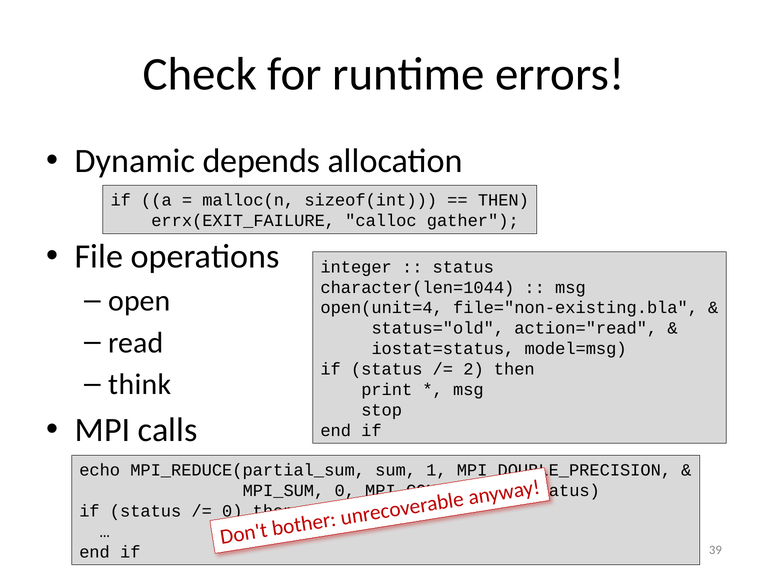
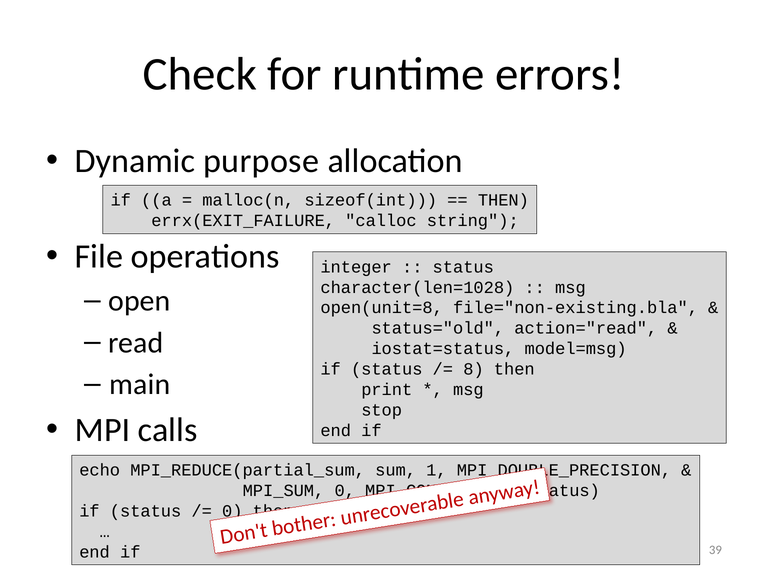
depends: depends -> purpose (261, 161)
gather: gather -> string (473, 221)
character(len=1044: character(len=1044 -> character(len=1028 (417, 287)
open(unit=4: open(unit=4 -> open(unit=8 (382, 308)
2: 2 -> 8 (474, 369)
think: think -> main (140, 385)
